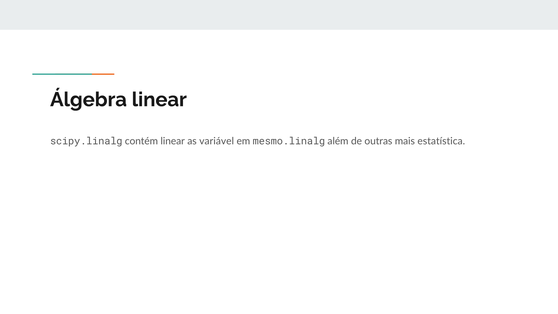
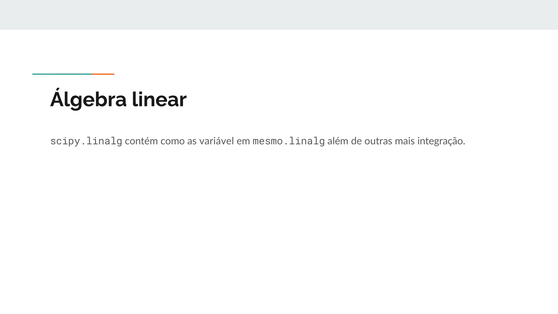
contém linear: linear -> como (173, 141)
estatística: estatística -> integração (441, 141)
